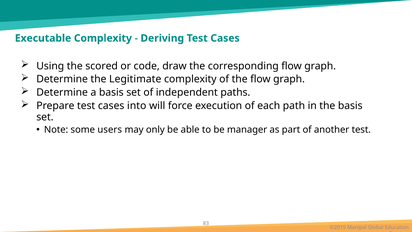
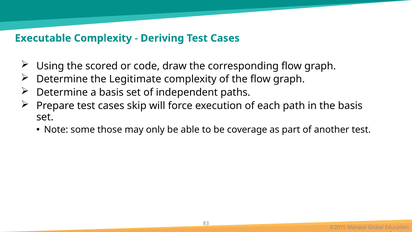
into: into -> skip (137, 106)
users: users -> those (110, 130)
manager: manager -> coverage (247, 130)
